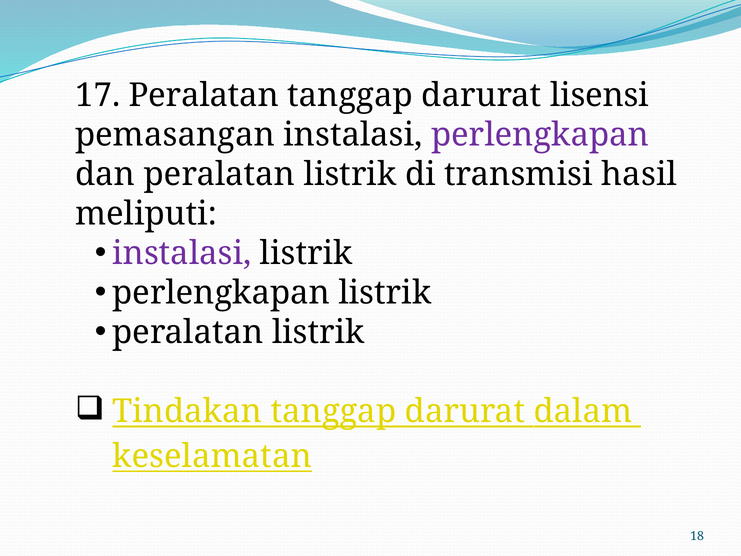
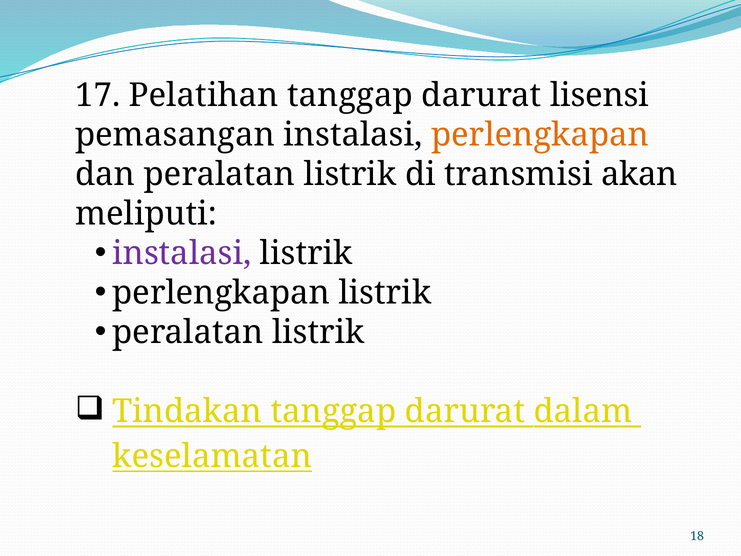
17 Peralatan: Peralatan -> Pelatihan (204, 95)
perlengkapan colour: purple -> orange (540, 135)
hasil: hasil -> akan (639, 174)
